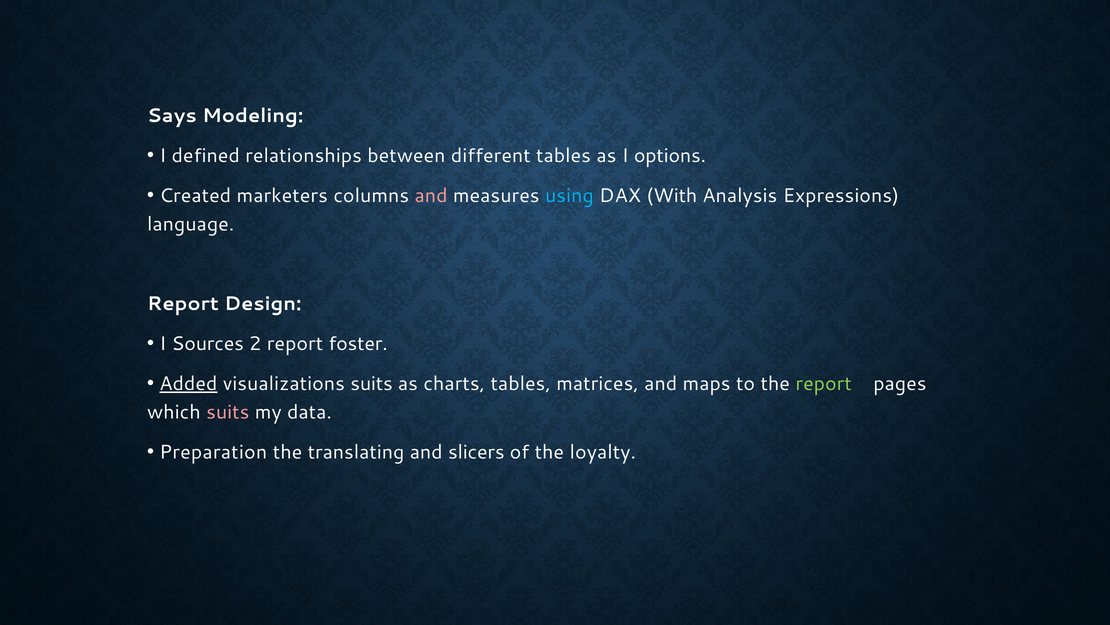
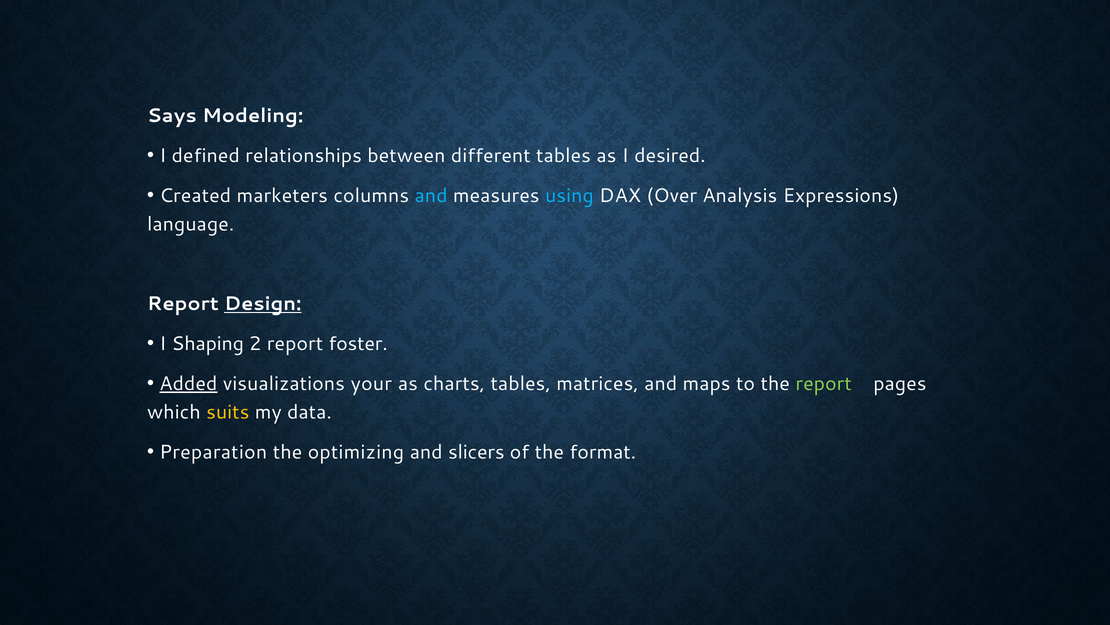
options: options -> desired (670, 156)
and colour: pink -> light blue (431, 196)
With: With -> Over (672, 196)
Design underline: none -> present (263, 304)
Sources: Sources -> Shaping (208, 344)
visualizations suits: suits -> your (371, 383)
suits colour: pink -> yellow (228, 412)
translating: translating -> optimizing (356, 452)
loyalty: loyalty -> format (603, 452)
